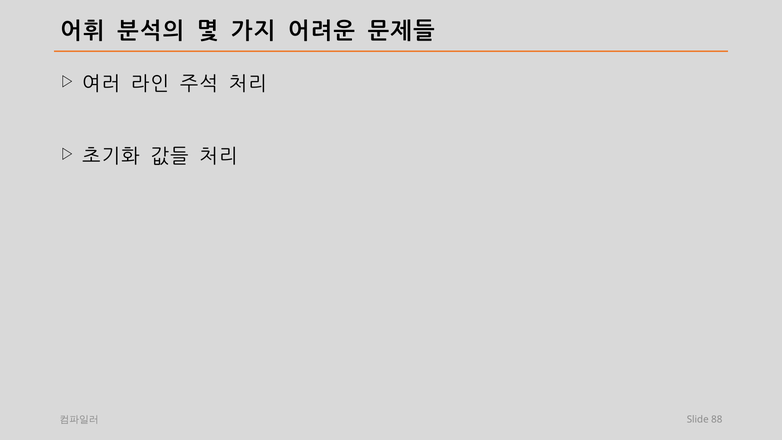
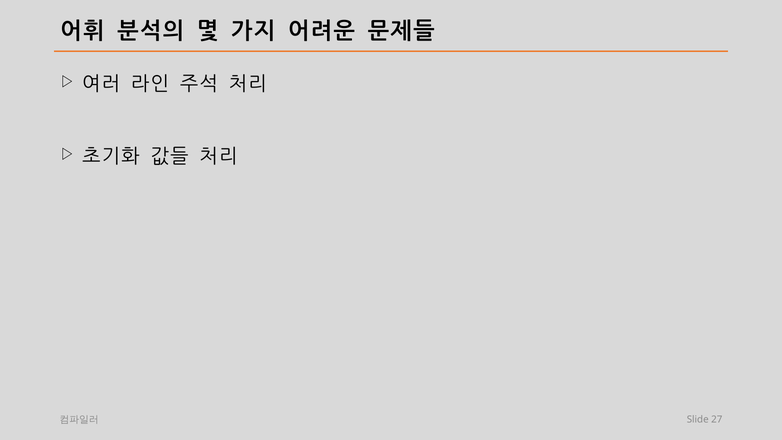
88: 88 -> 27 (717, 419)
